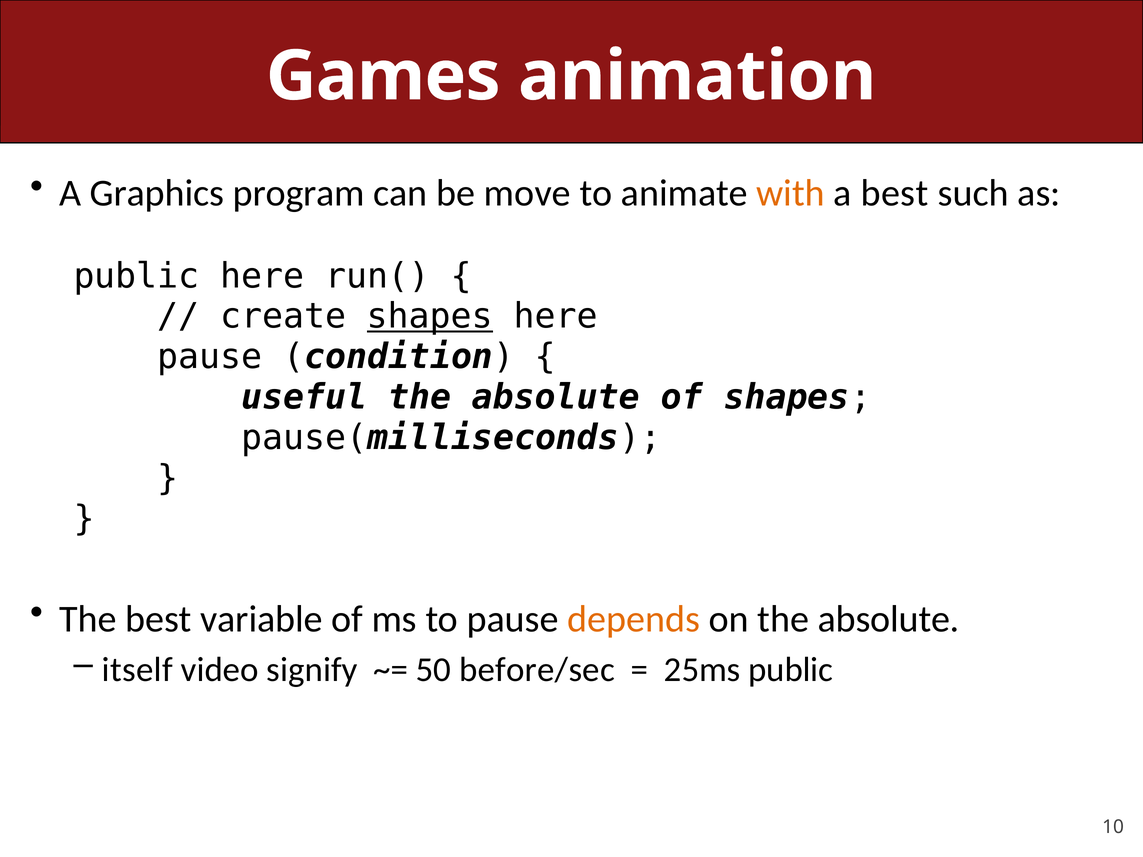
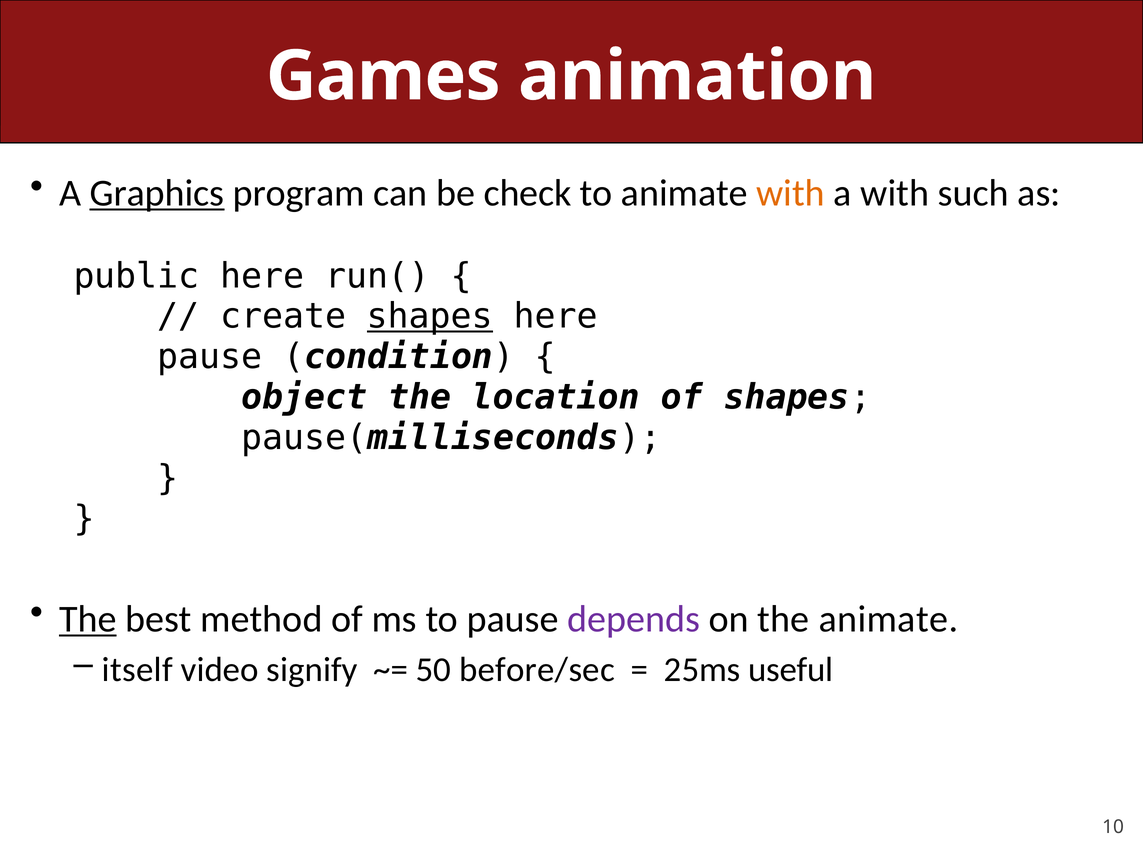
Graphics underline: none -> present (157, 193)
move: move -> check (527, 193)
a best: best -> with (895, 193)
useful: useful -> object (304, 398)
absolute: absolute -> location (556, 398)
The underline: none -> present (88, 619)
variable: variable -> method (261, 619)
depends colour: orange -> purple (634, 619)
on the absolute: absolute -> animate (888, 619)
25ms public: public -> useful (791, 670)
